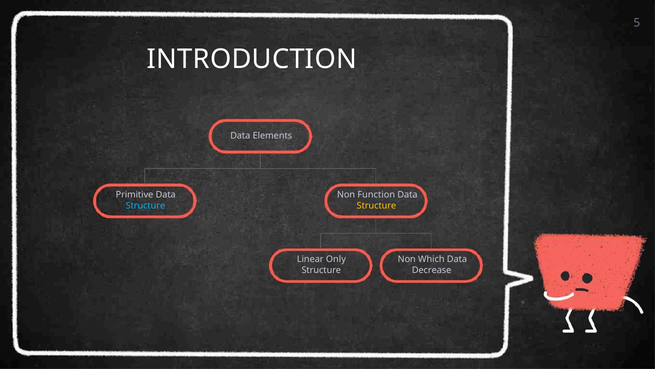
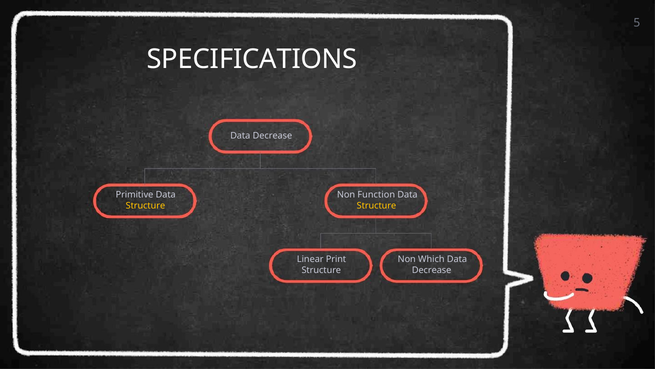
INTRODUCTION: INTRODUCTION -> SPECIFICATIONS (252, 59)
Elements: Elements -> Decrease (272, 135)
Structure colour: light blue -> yellow (145, 205)
Only: Only -> Print (336, 259)
